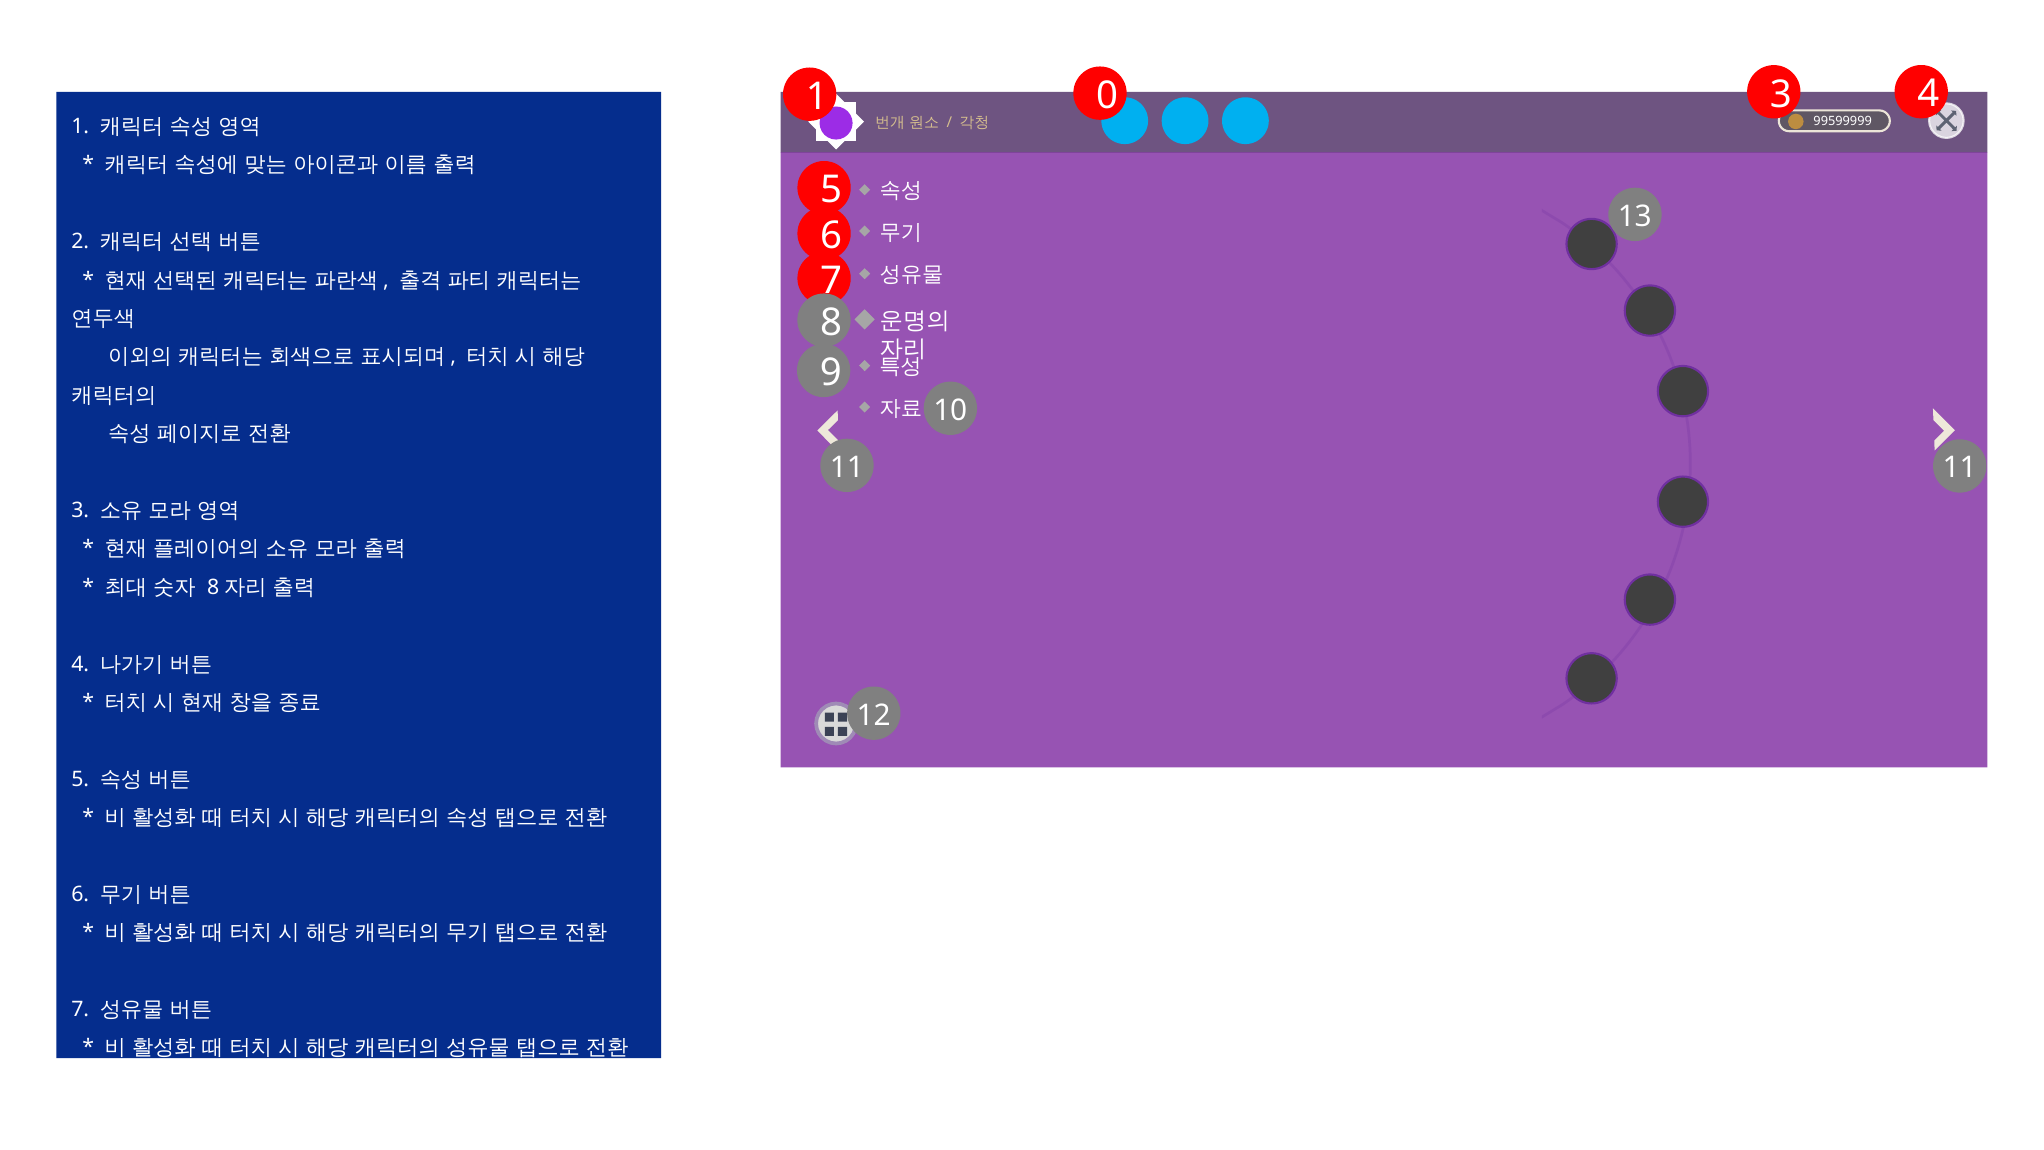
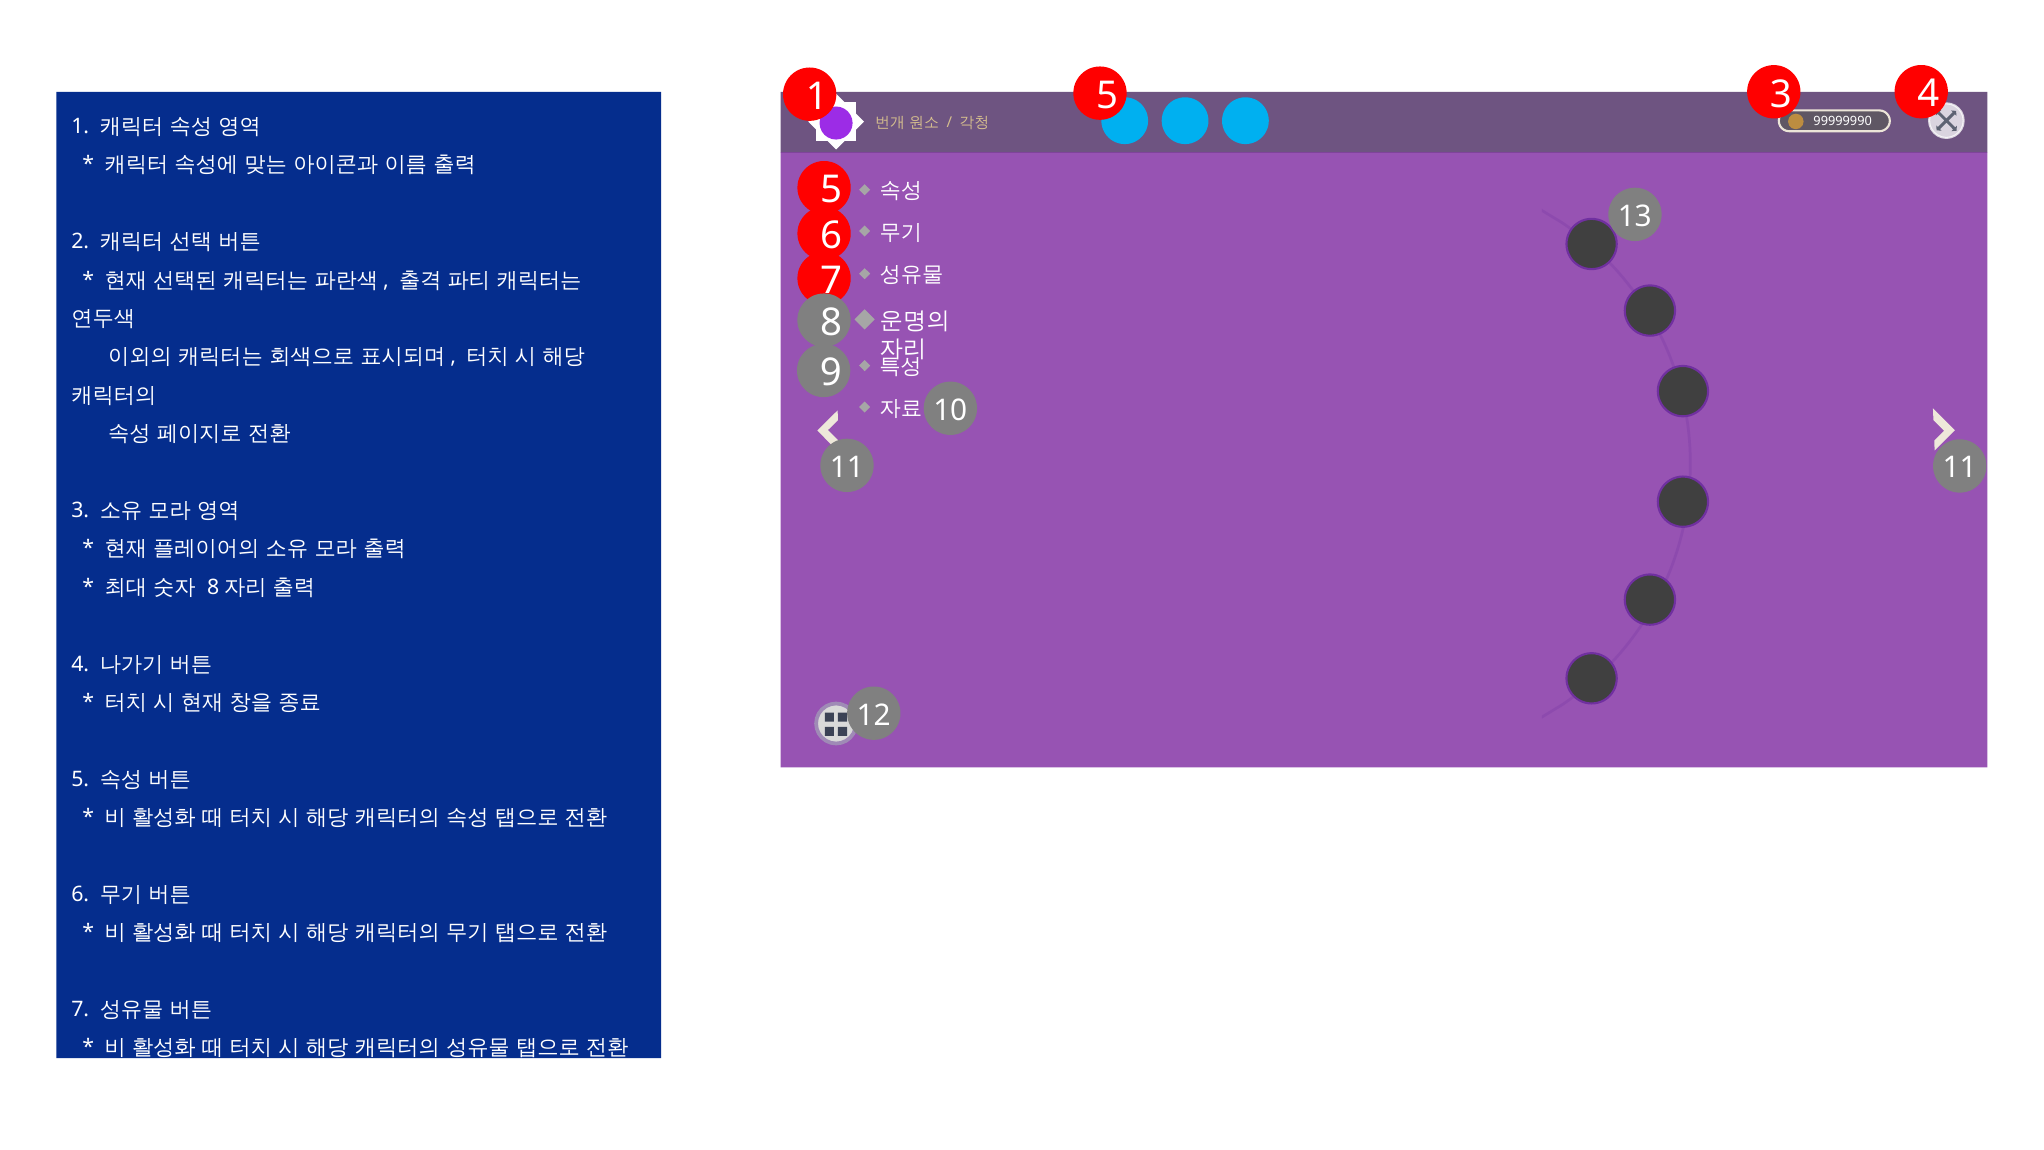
1 0: 0 -> 5 (1107, 96)
99599999: 99599999 -> 99999990 (1843, 122)
